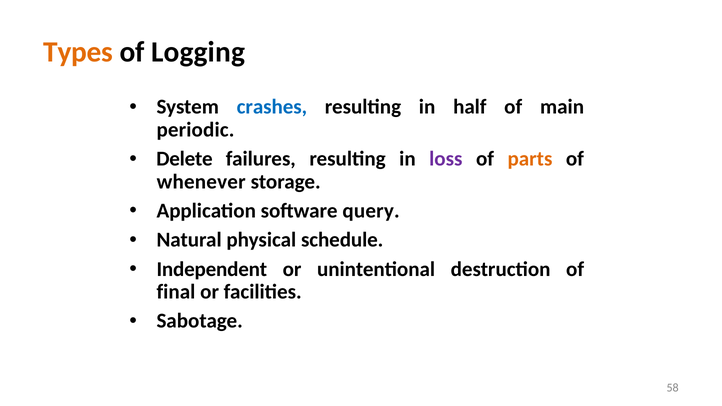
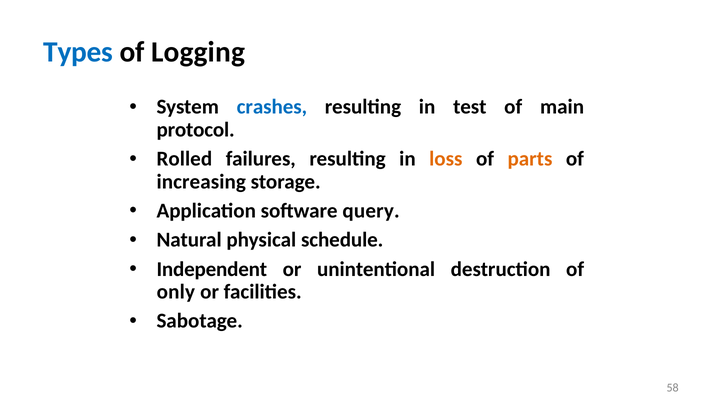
Types colour: orange -> blue (78, 52)
half: half -> test (470, 107)
periodic: periodic -> protocol (196, 130)
Delete: Delete -> Rolled (184, 159)
loss colour: purple -> orange (446, 159)
whenever: whenever -> increasing (201, 182)
final: final -> only (176, 292)
